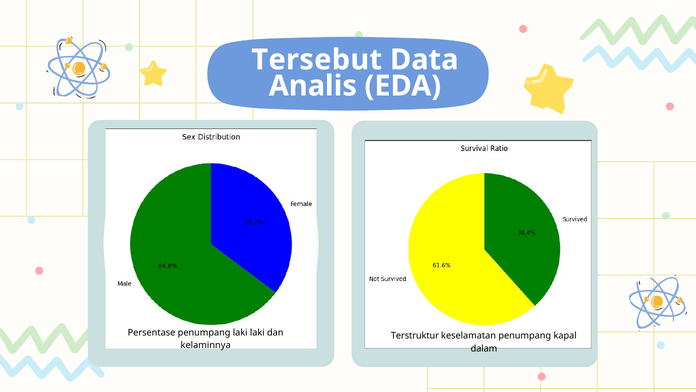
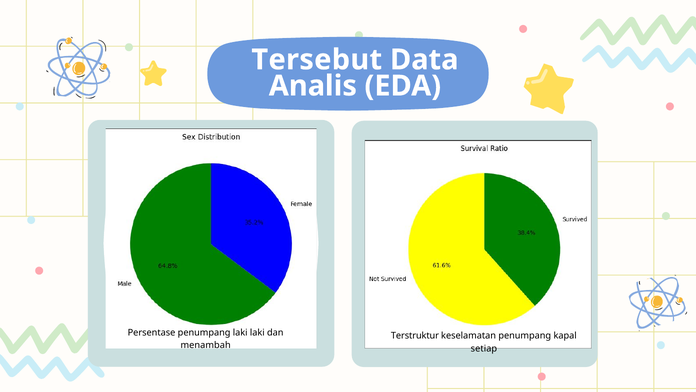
kelaminnya: kelaminnya -> menambah (206, 345)
dalam: dalam -> setiap (484, 348)
